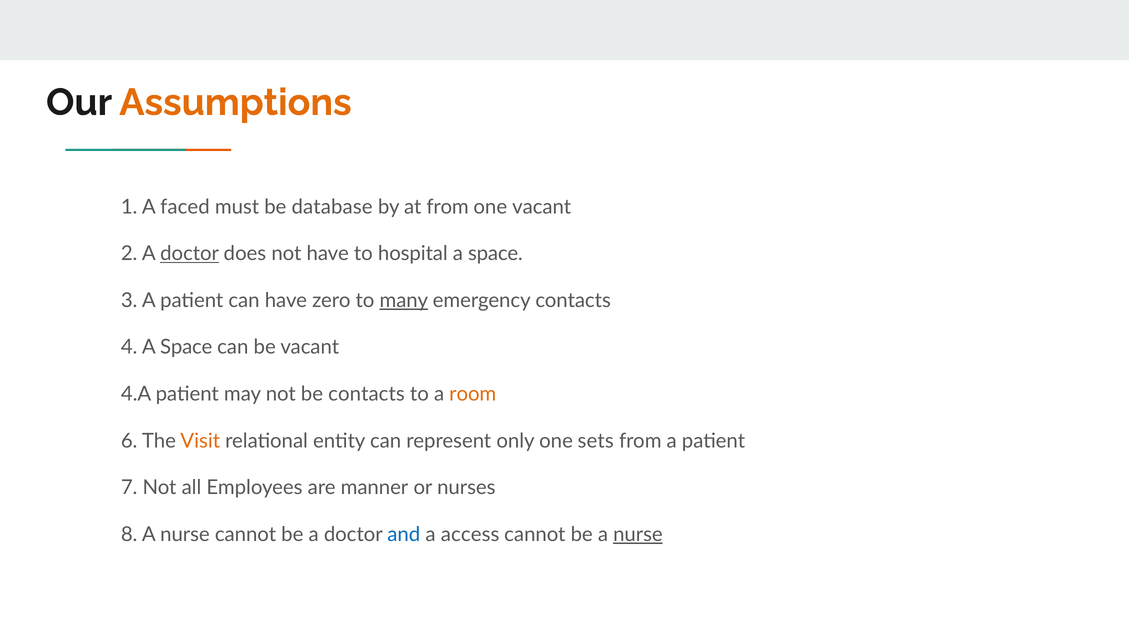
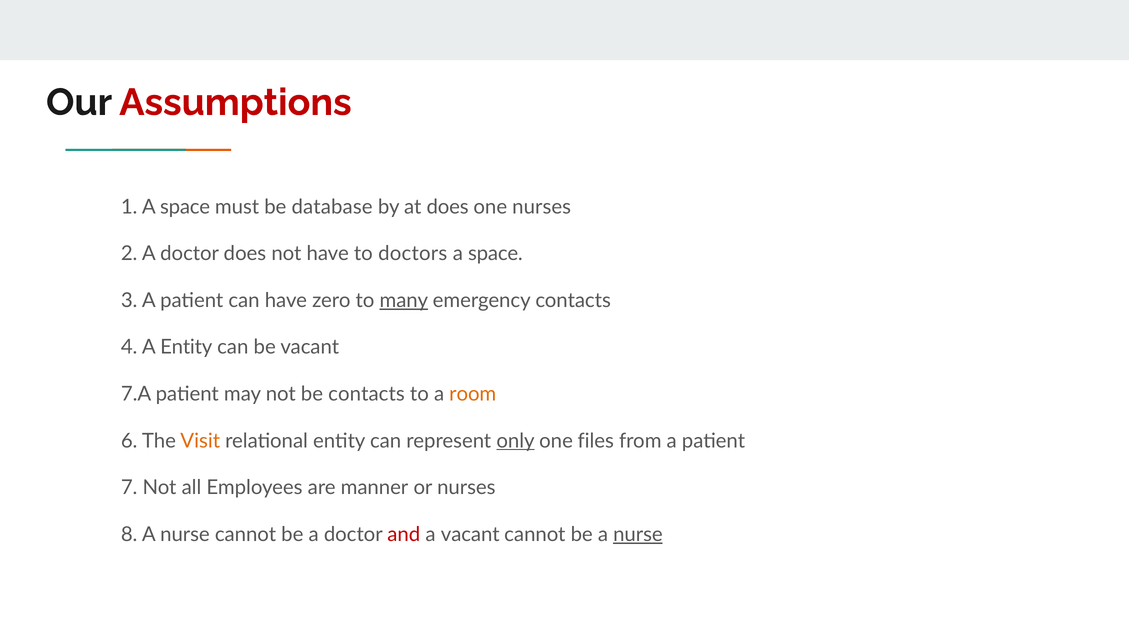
Assumptions colour: orange -> red (235, 102)
1 A faced: faced -> space (185, 207)
at from: from -> does (448, 207)
one vacant: vacant -> nurses (542, 207)
doctor underline: present -> none (190, 254)
hospital: hospital -> doctors (413, 254)
4 A Space: Space -> Entity (186, 347)
4.A: 4.A -> 7.A (136, 394)
only underline: none -> present (515, 441)
sets: sets -> files (596, 441)
and colour: blue -> red (404, 535)
a access: access -> vacant (470, 535)
